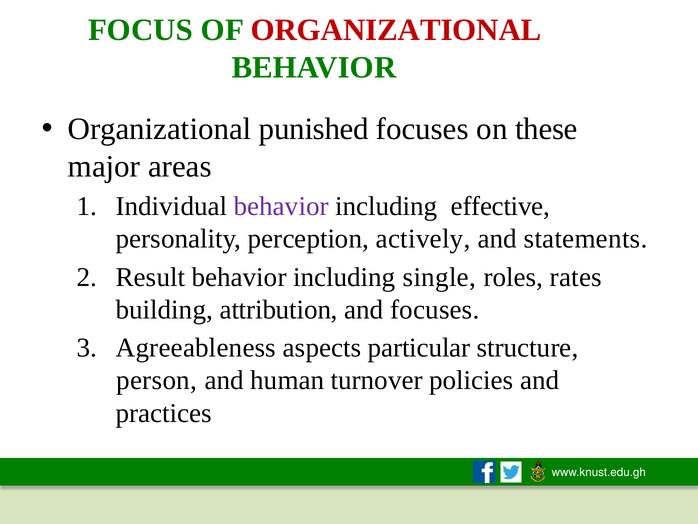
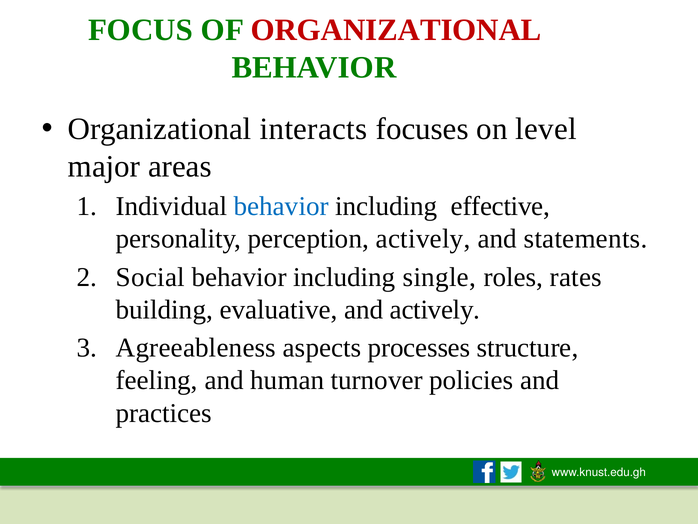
punished: punished -> interacts (313, 129)
these: these -> level (546, 129)
behavior colour: purple -> blue (281, 206)
Result: Result -> Social (150, 277)
attribution: attribution -> evaluative (279, 309)
and focuses: focuses -> actively (435, 309)
particular: particular -> processes (419, 347)
person: person -> feeling (157, 380)
